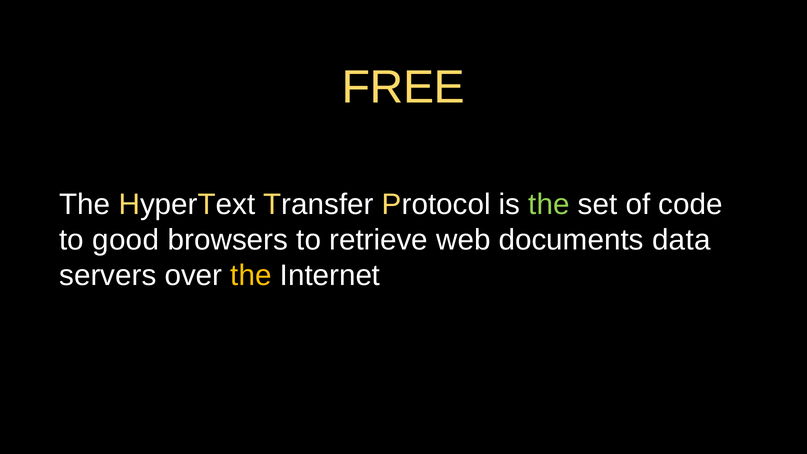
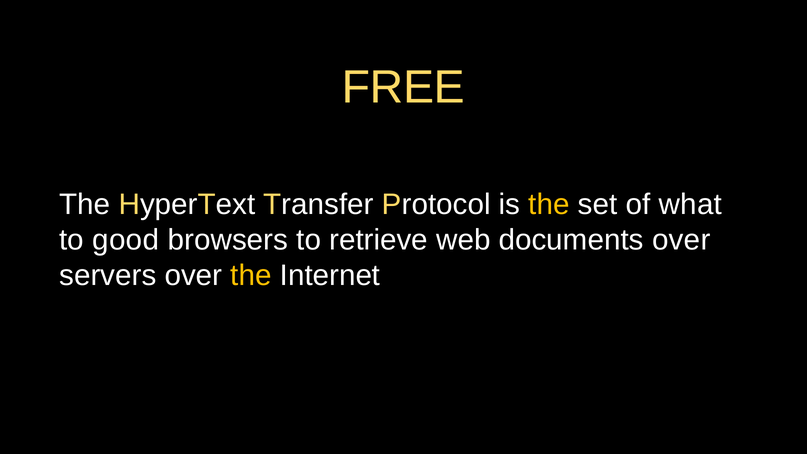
the colour: light green -> yellow (549, 204)
code: code -> what (690, 204)
documents data: data -> over (681, 240)
